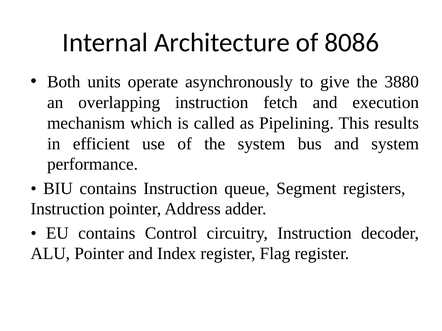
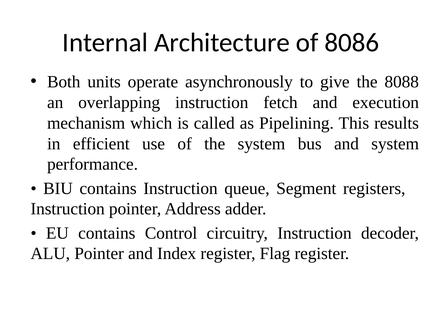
3880: 3880 -> 8088 (402, 82)
